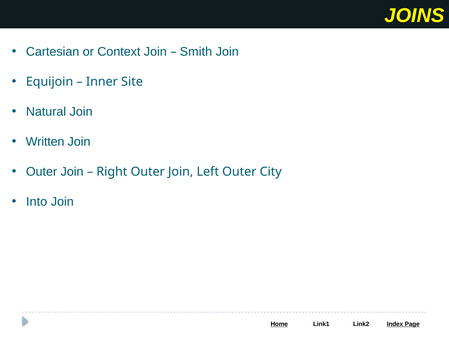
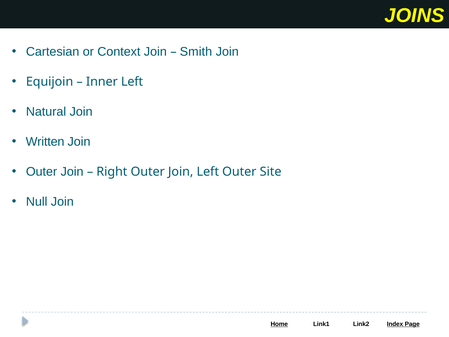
Inner Site: Site -> Left (132, 82)
City: City -> Site (271, 172)
Into: Into -> Null (37, 201)
